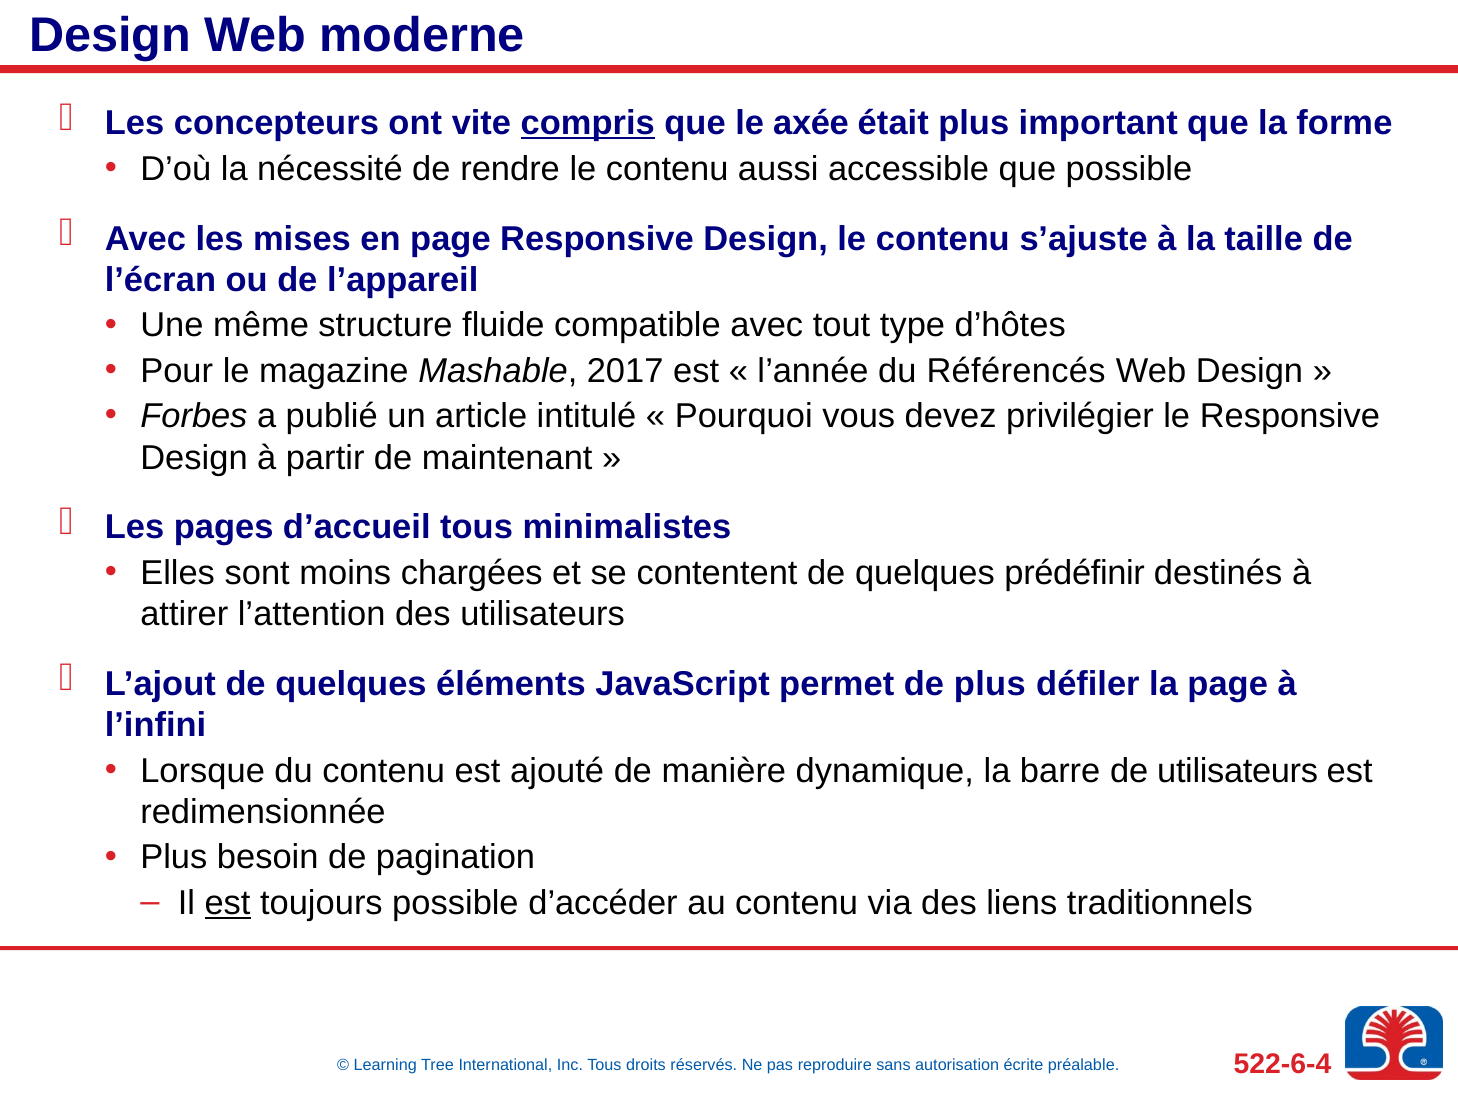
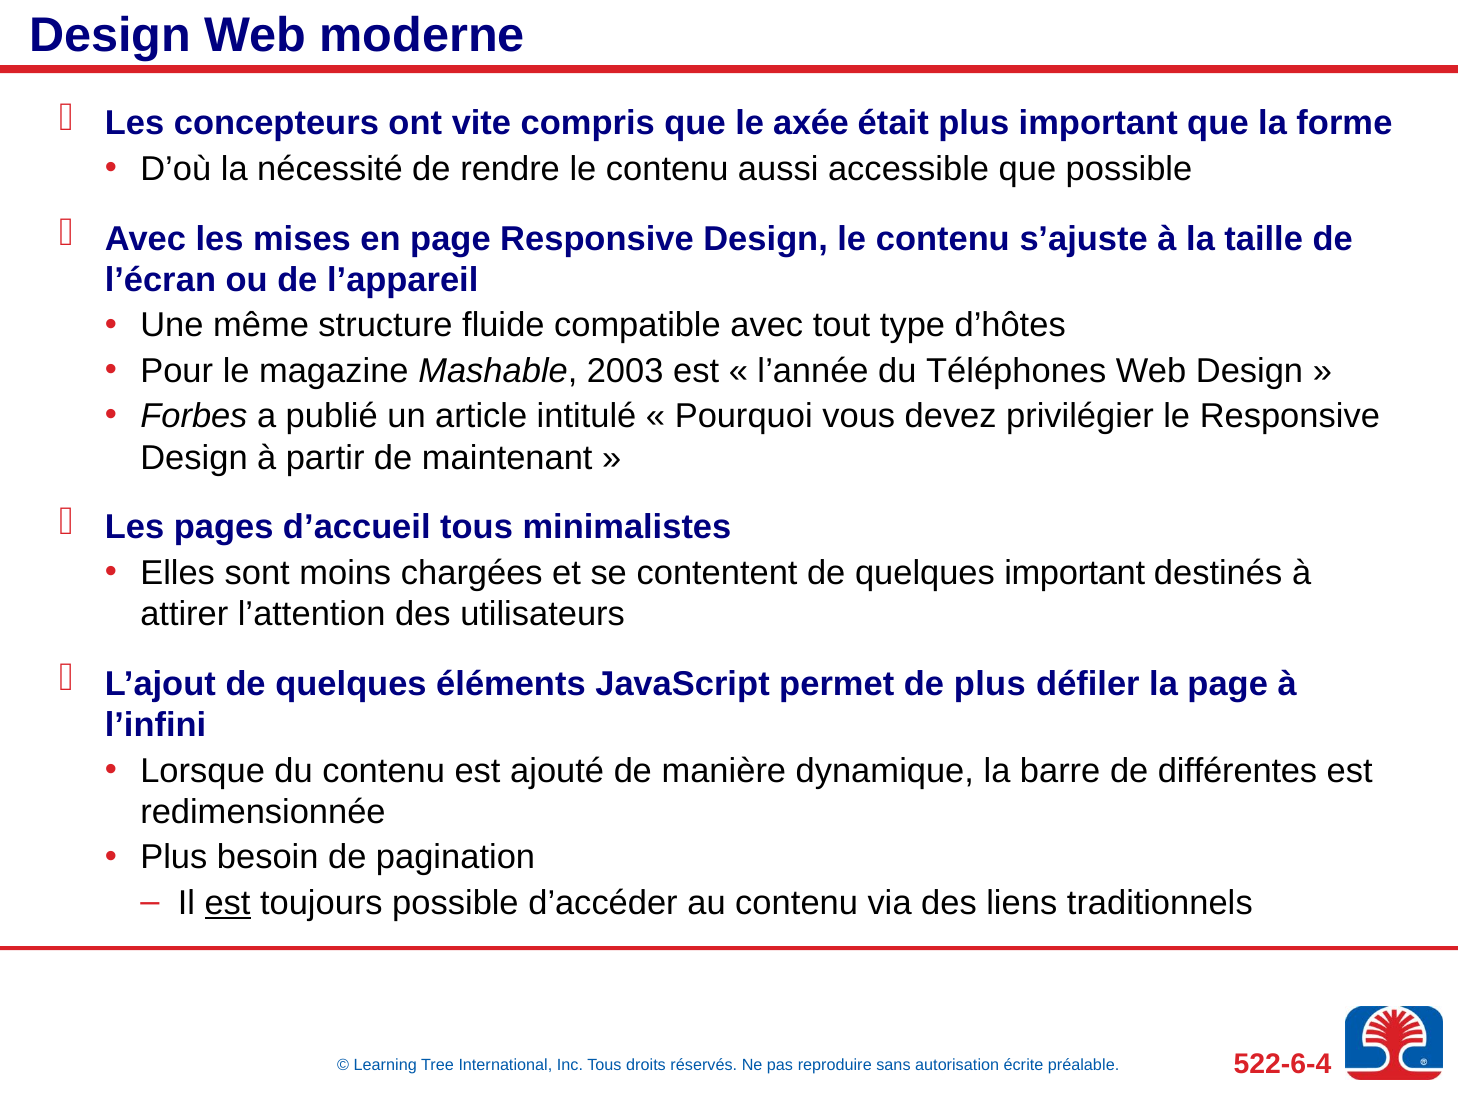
compris underline: present -> none (588, 124)
2017: 2017 -> 2003 (625, 371)
Référencés: Référencés -> Téléphones (1016, 371)
quelques prédéfinir: prédéfinir -> important (1075, 573)
de utilisateurs: utilisateurs -> différentes (1238, 770)
